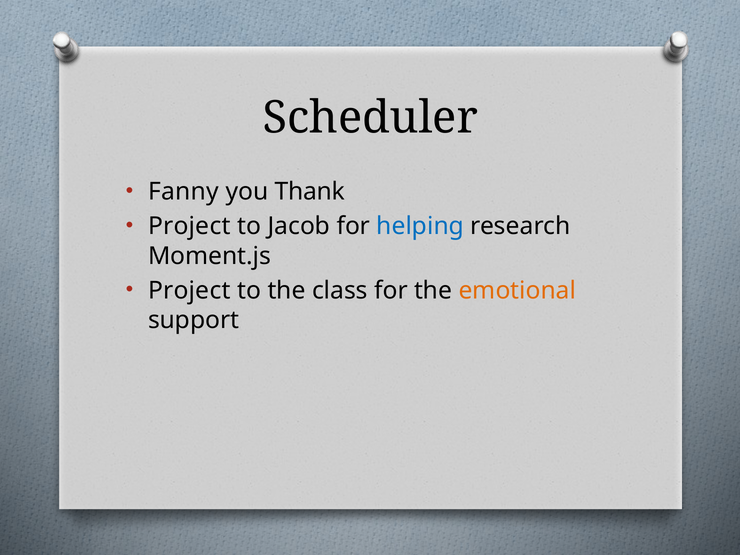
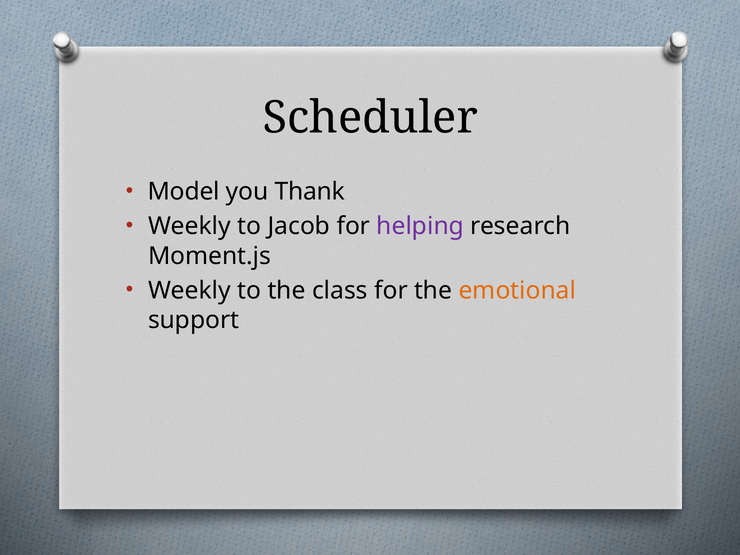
Fanny: Fanny -> Model (184, 192)
Project: Project -> Weekly (189, 226)
helping colour: blue -> purple (420, 226)
Project: Project -> Weekly (189, 290)
